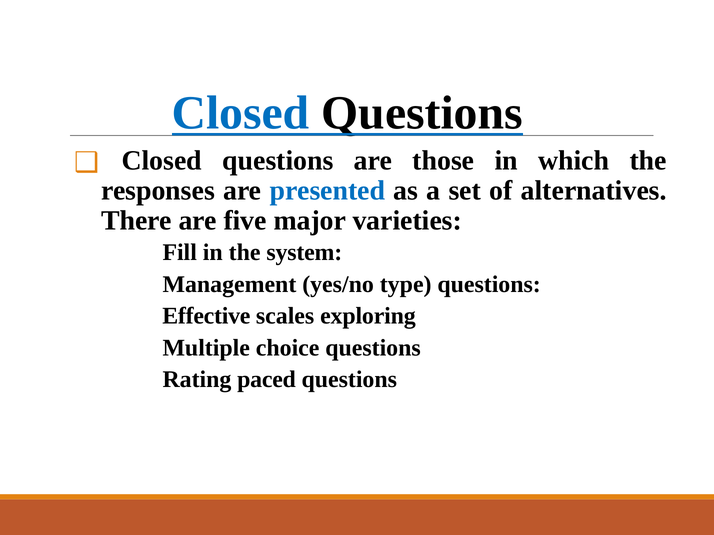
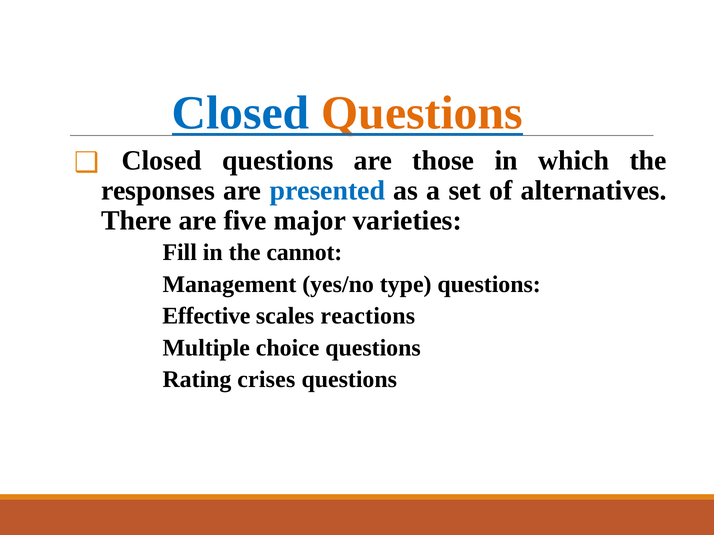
Questions colour: black -> orange (422, 113)
system: system -> cannot (304, 253)
exploring: exploring -> reactions (368, 316)
paced: paced -> crises (266, 379)
